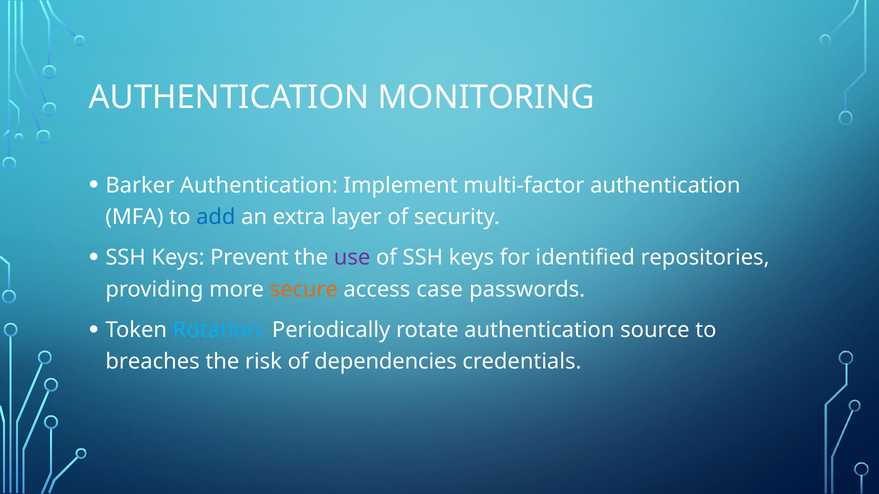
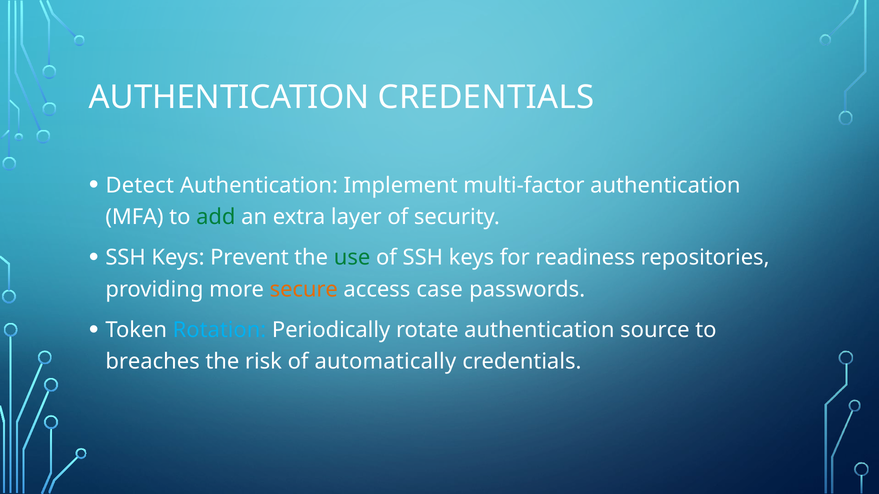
AUTHENTICATION MONITORING: MONITORING -> CREDENTIALS (486, 98)
Barker: Barker -> Detect (140, 185)
add colour: blue -> green (216, 217)
use colour: purple -> green (352, 258)
identified: identified -> readiness (585, 258)
dependencies: dependencies -> automatically (385, 362)
